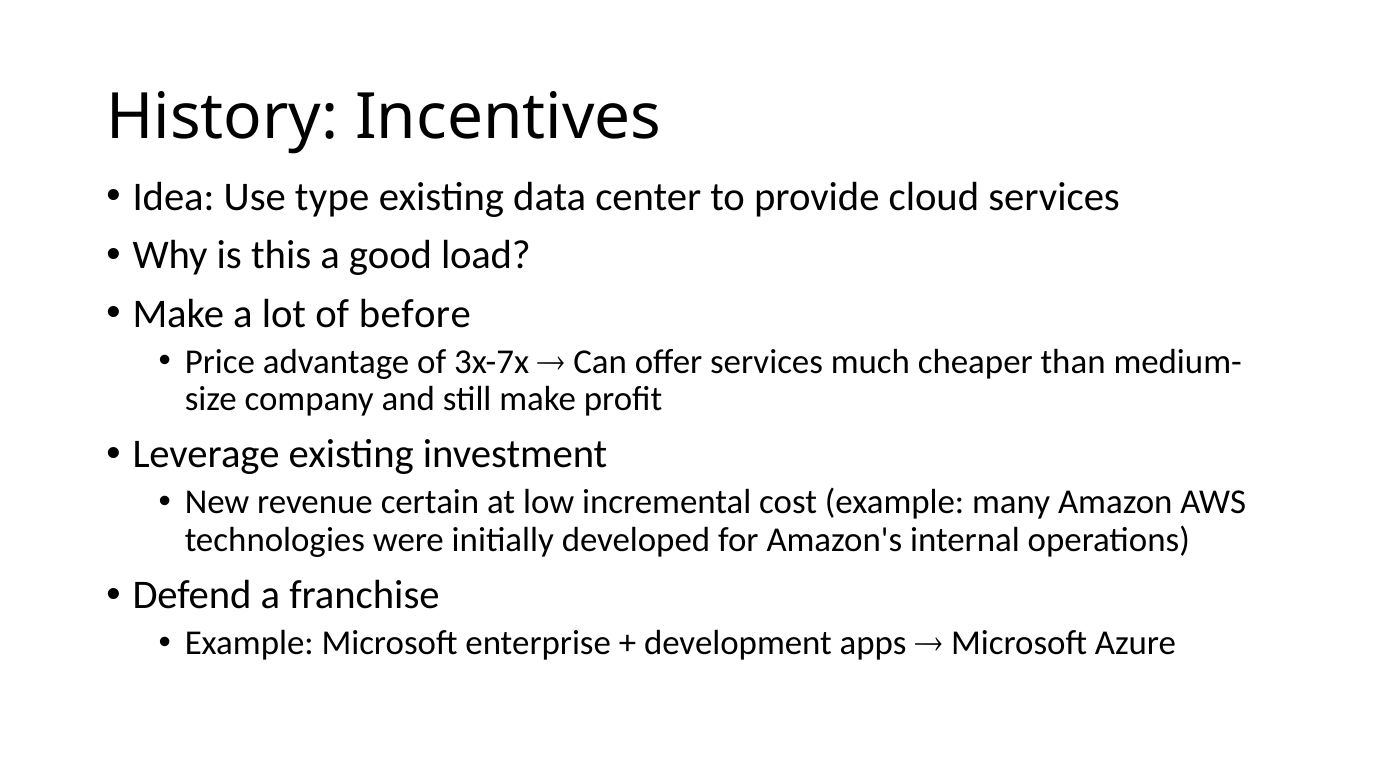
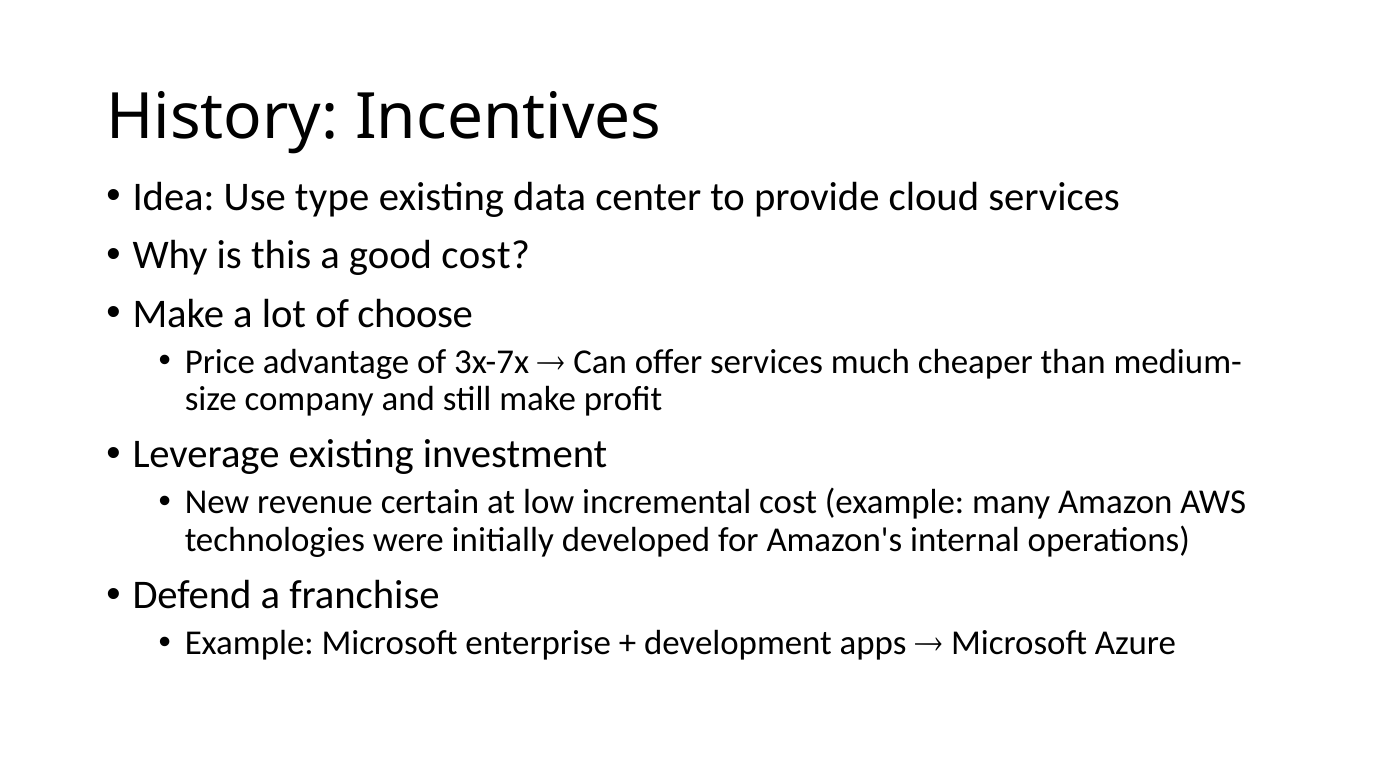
good load: load -> cost (486, 255)
before: before -> choose (415, 314)
